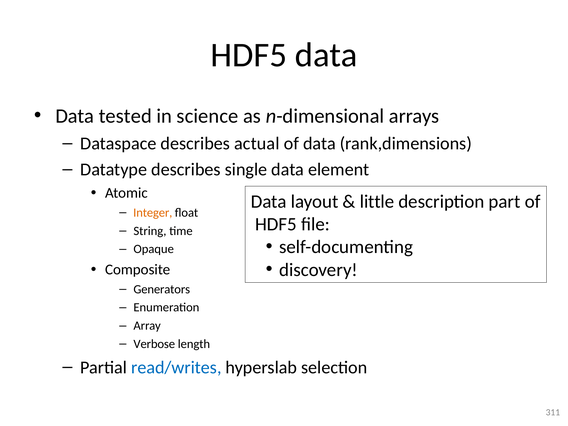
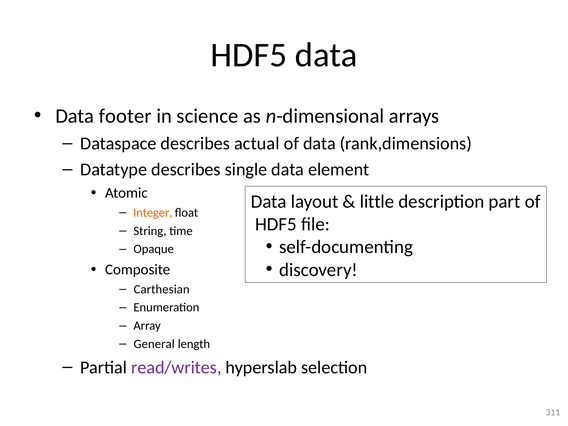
tested: tested -> footer (125, 116)
Generators: Generators -> Carthesian (162, 289)
Verbose: Verbose -> General (154, 344)
read/writes colour: blue -> purple (176, 367)
